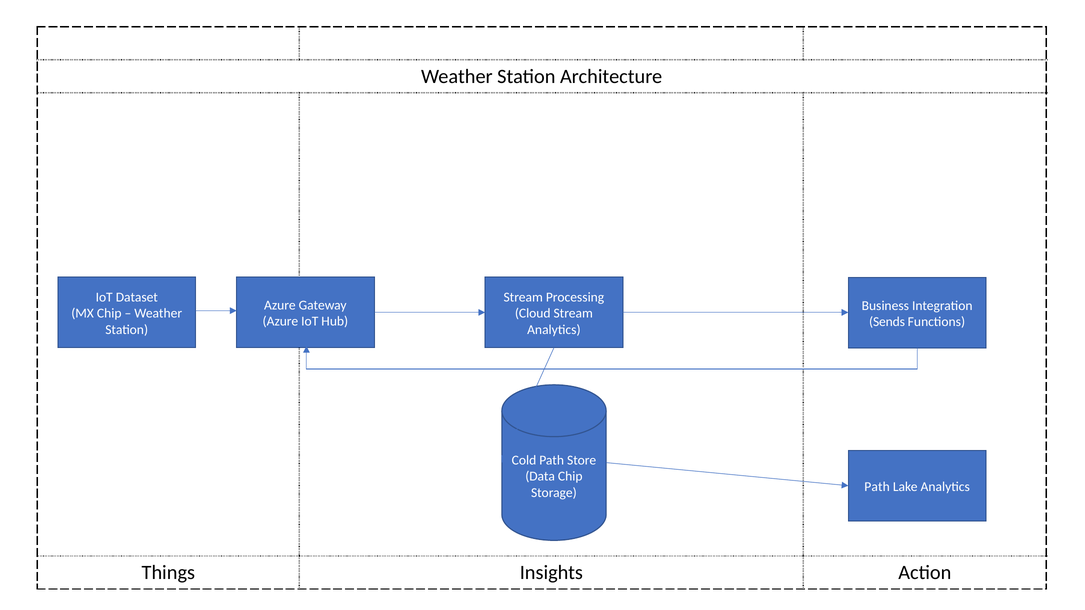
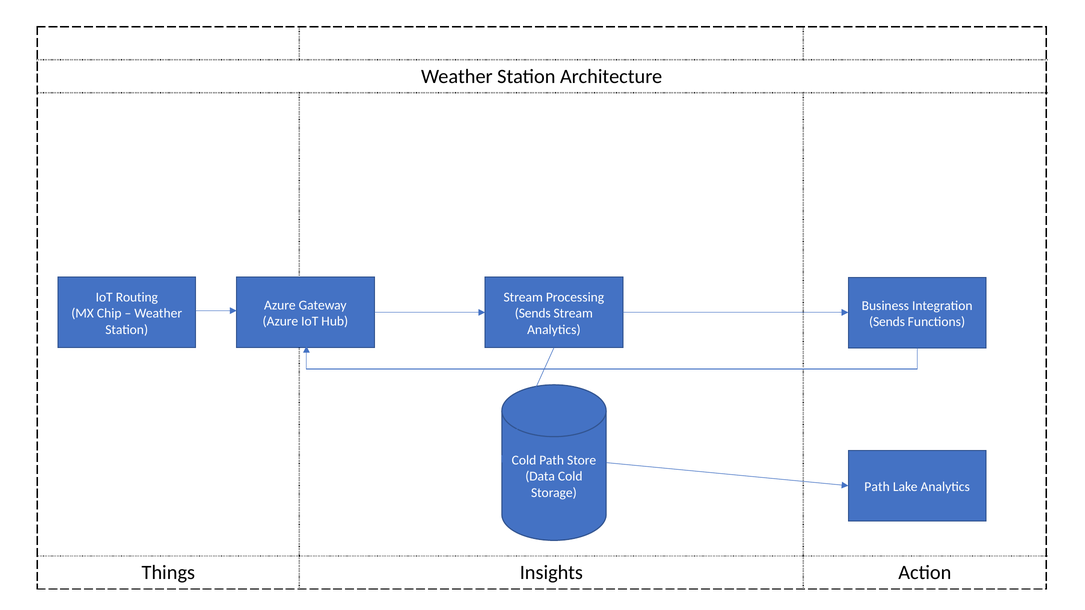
Dataset: Dataset -> Routing (137, 297)
Cloud: Cloud -> Sends (533, 313)
Data Chip: Chip -> Cold (570, 477)
